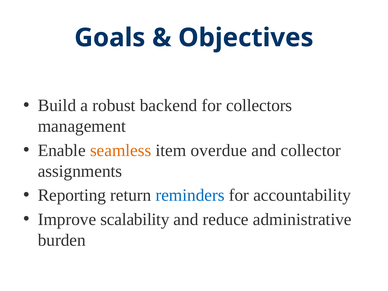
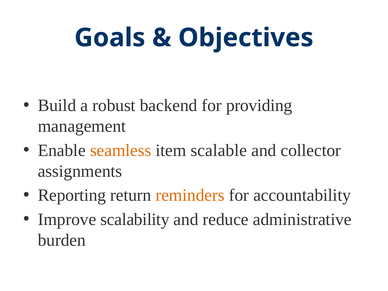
collectors: collectors -> providing (259, 106)
overdue: overdue -> scalable (219, 150)
reminders colour: blue -> orange (190, 195)
